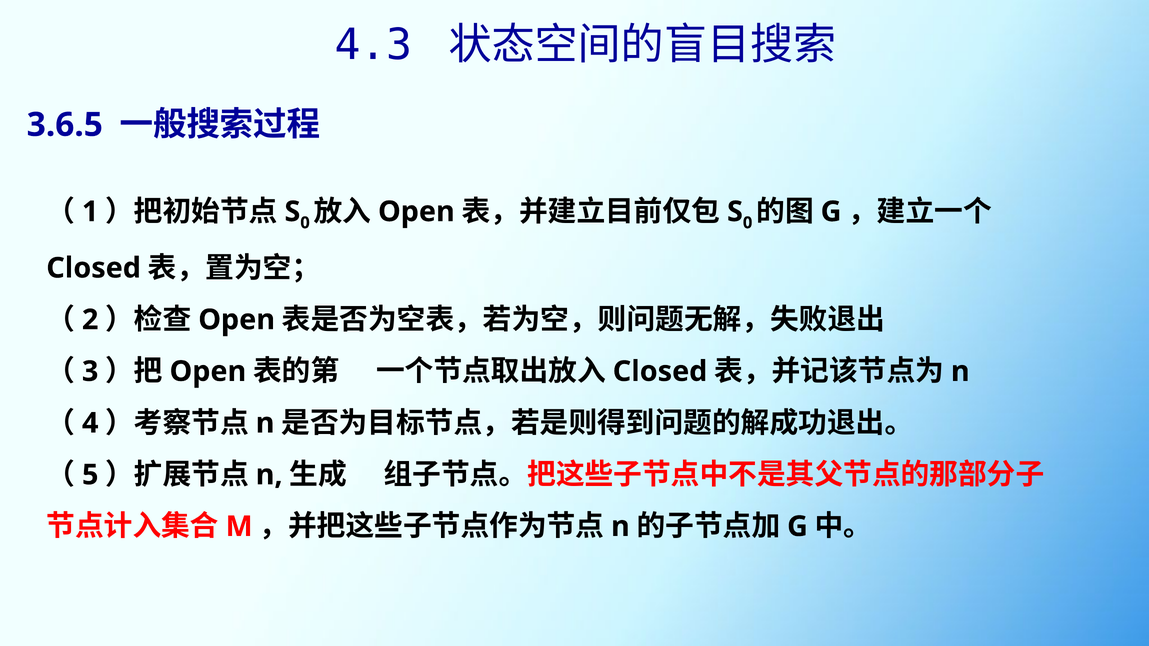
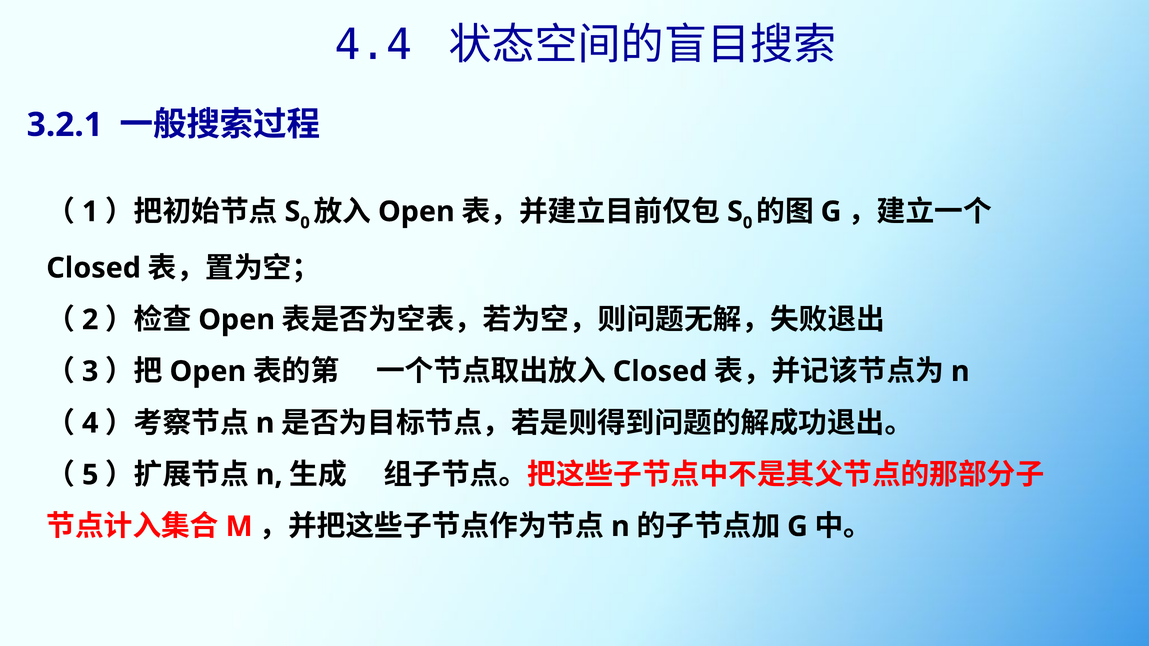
4.3: 4.3 -> 4.4 (373, 45)
3.6.5: 3.6.5 -> 3.2.1 (65, 125)
